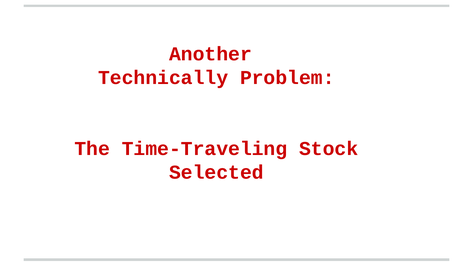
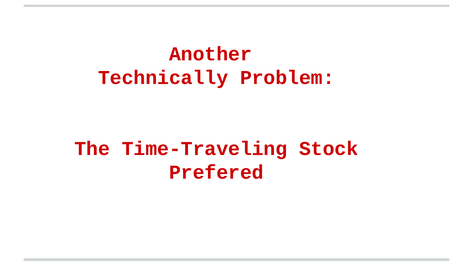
Selected: Selected -> Prefered (216, 172)
